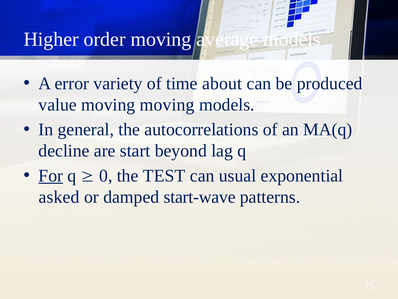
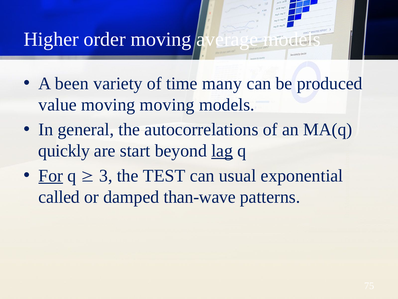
error: error -> been (72, 83)
about: about -> many (222, 83)
decline: decline -> quickly (64, 151)
lag underline: none -> present (222, 151)
0: 0 -> 3 (106, 175)
asked: asked -> called (59, 197)
start-wave: start-wave -> than-wave (200, 197)
